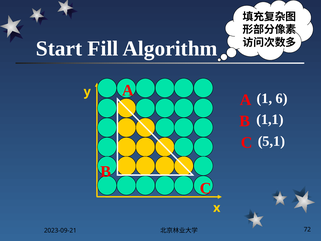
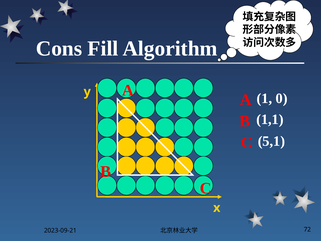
Start: Start -> Cons (59, 48)
6: 6 -> 0 (282, 98)
